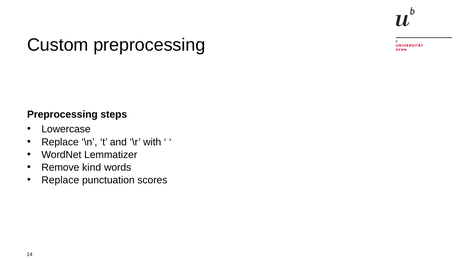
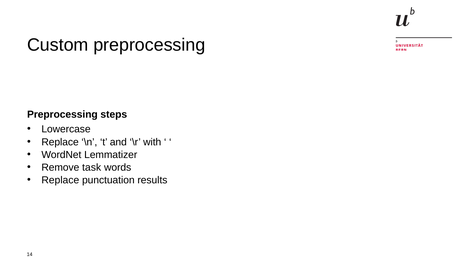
kind: kind -> task (92, 168)
scores: scores -> results (152, 180)
